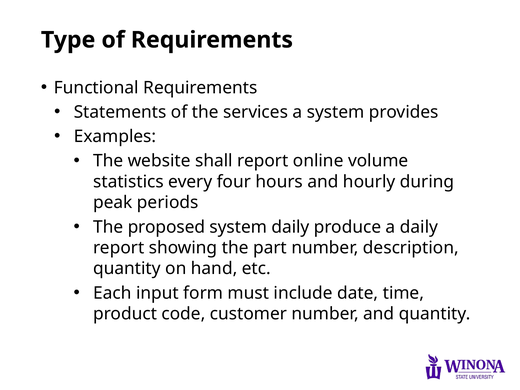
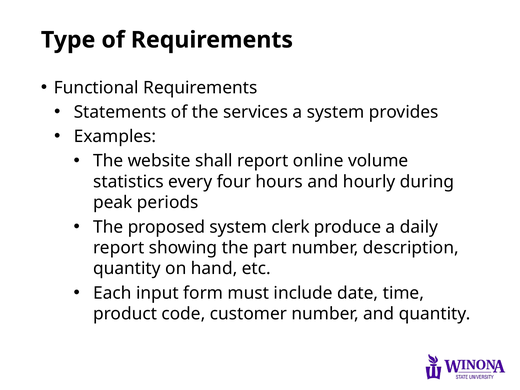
system daily: daily -> clerk (291, 227)
